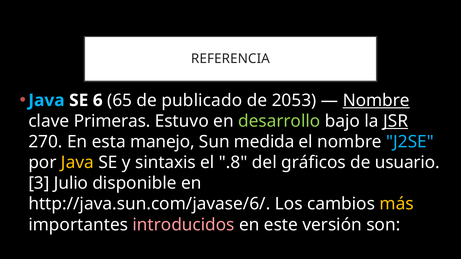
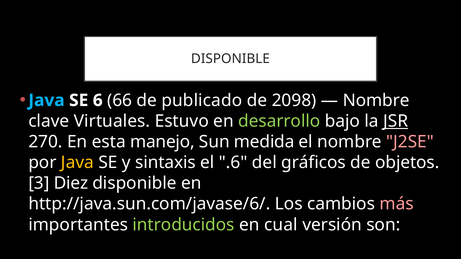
REFERENCIA: REFERENCIA -> DISPONIBLE (230, 59)
65: 65 -> 66 (120, 100)
2053: 2053 -> 2098 (294, 100)
Nombre underline: present -> none (376, 100)
Primeras: Primeras -> Virtuales (112, 121)
J2SE colour: light blue -> pink (410, 142)
.8: .8 -> .6 (233, 163)
usuario: usuario -> objetos (407, 163)
Julio: Julio -> Diez (71, 183)
más colour: yellow -> pink (397, 204)
introducidos colour: pink -> light green (184, 225)
este: este -> cual (281, 225)
